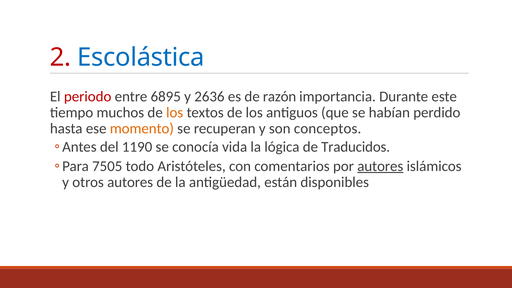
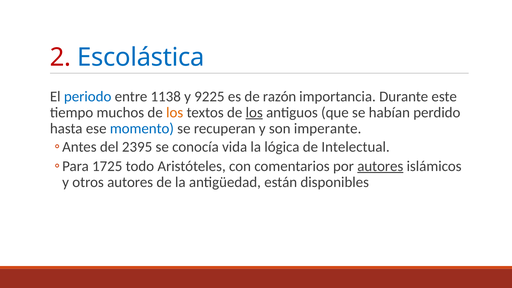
periodo colour: red -> blue (88, 96)
6895: 6895 -> 1138 (166, 96)
2636: 2636 -> 9225 (209, 96)
los underline: none -> present (254, 113)
momento colour: orange -> blue (142, 129)
conceptos: conceptos -> imperante (328, 129)
1190: 1190 -> 2395 (137, 147)
Traducidos: Traducidos -> Intelectual (356, 147)
7505: 7505 -> 1725 (107, 166)
